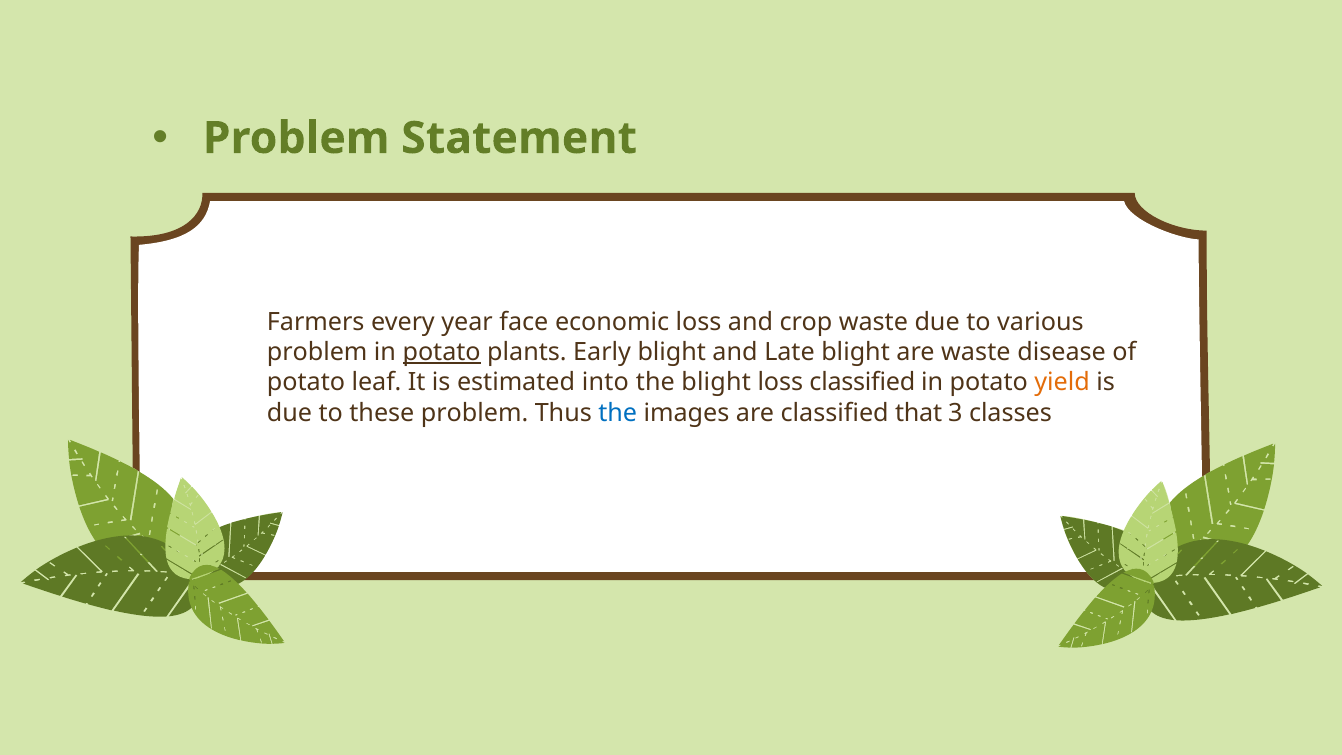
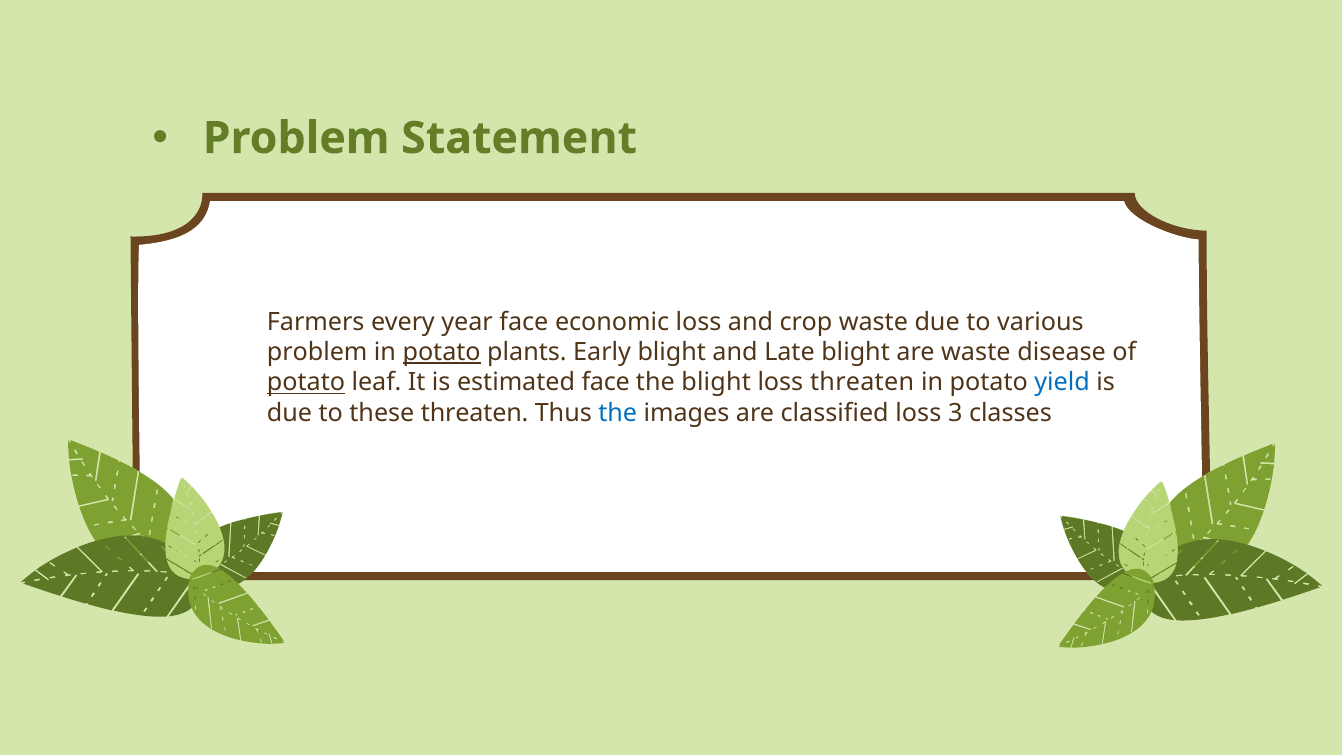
potato underline: none -> present (306, 382)
estimated into: into -> face (606, 382)
loss classified: classified -> threaten (862, 382)
yield colour: orange -> blue (1062, 382)
these problem: problem -> threaten (475, 413)
classified that: that -> loss (918, 413)
